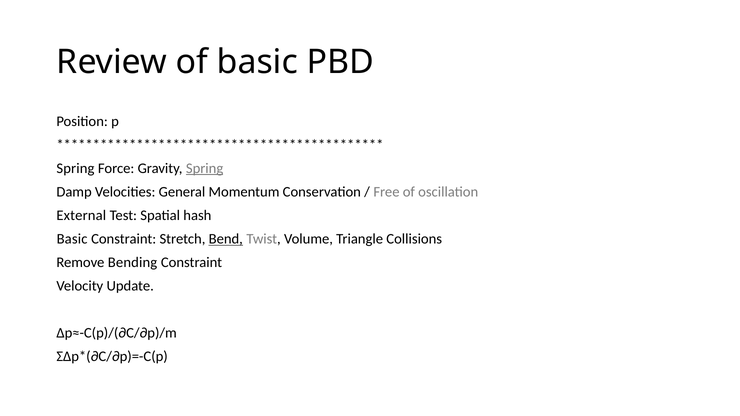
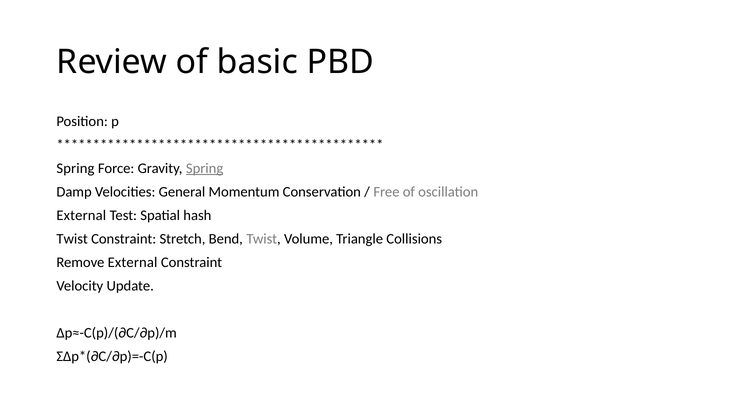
Basic: Basic -> Twist (72, 239)
Bend underline: present -> none (226, 239)
Remove Bending: Bending -> External (133, 263)
